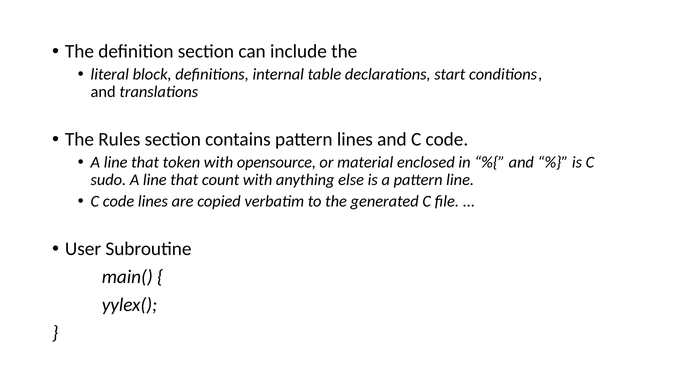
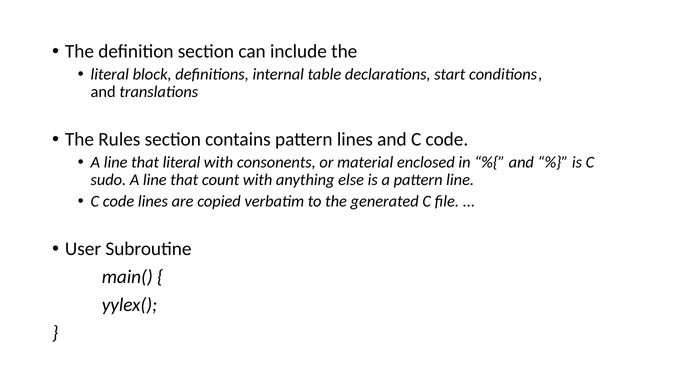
that token: token -> literal (182, 162)
opensource: opensource -> consonents (276, 162)
